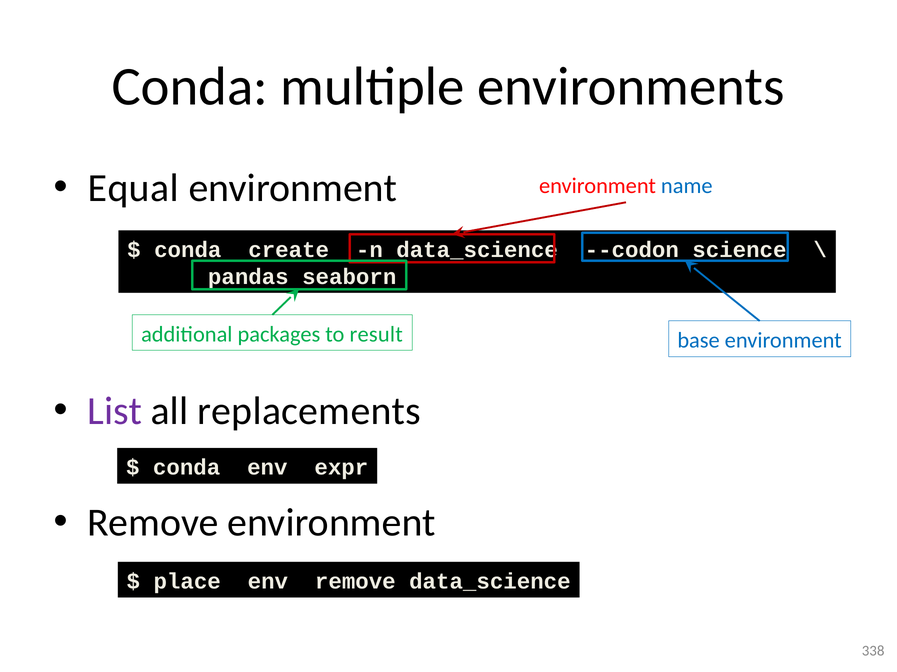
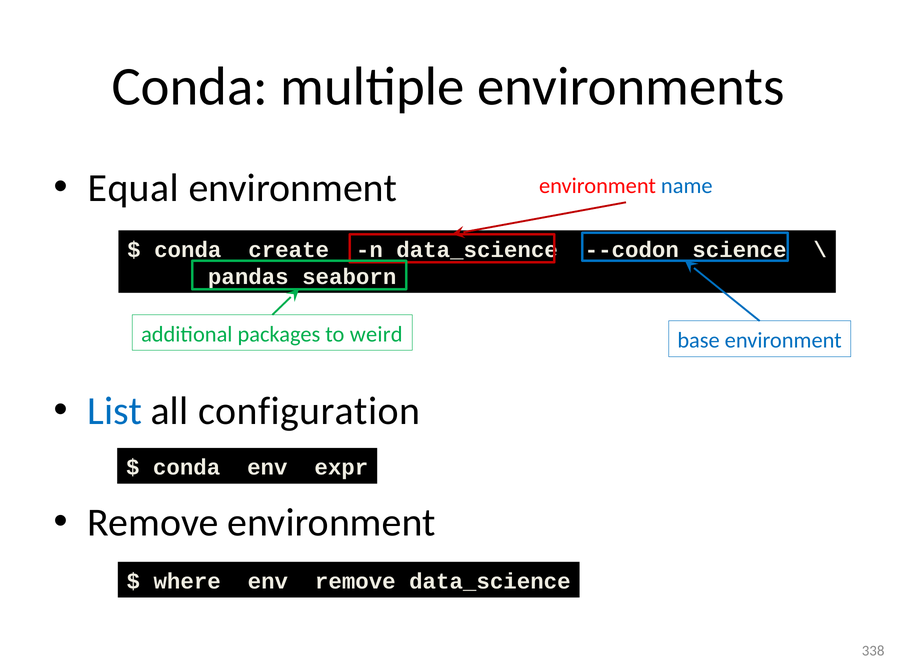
result: result -> weird (376, 335)
List colour: purple -> blue (115, 412)
replacements: replacements -> configuration (309, 412)
place: place -> where (187, 582)
